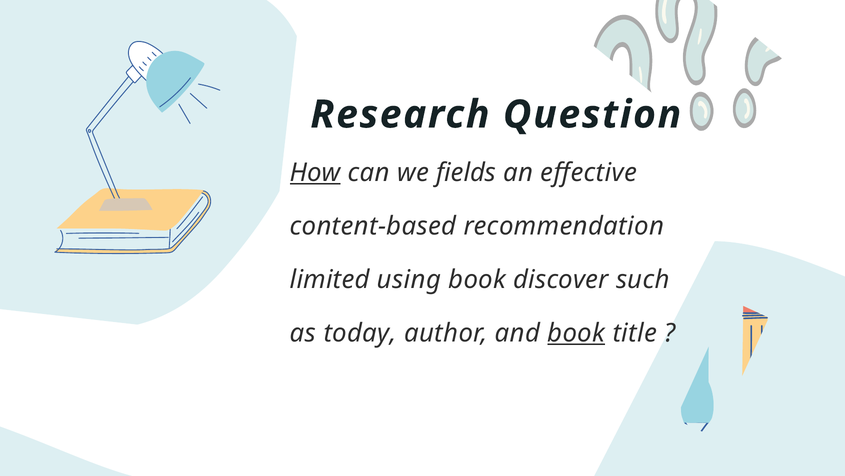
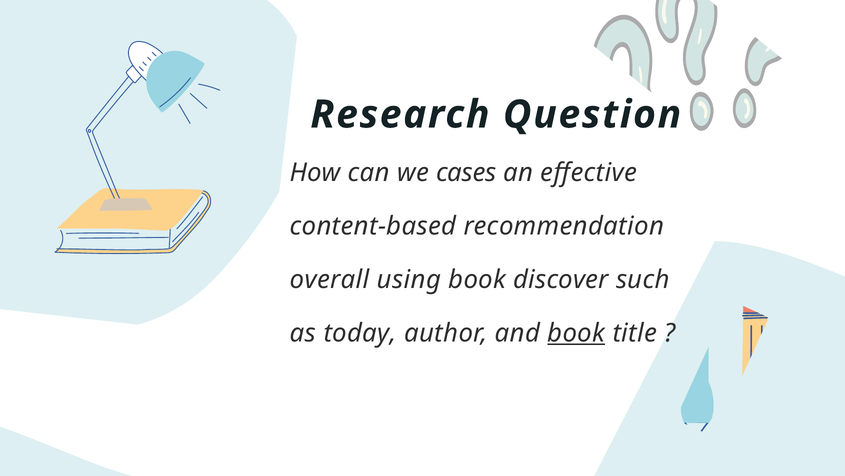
How underline: present -> none (315, 172)
fields: fields -> cases (466, 172)
limited: limited -> overall (330, 279)
